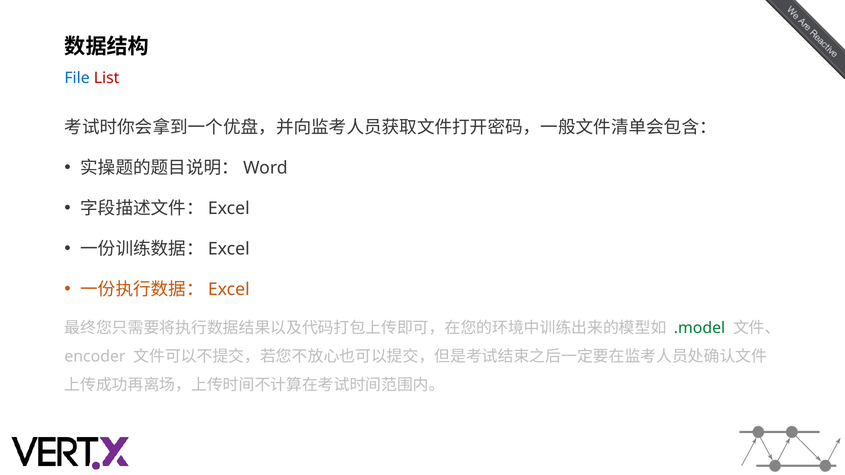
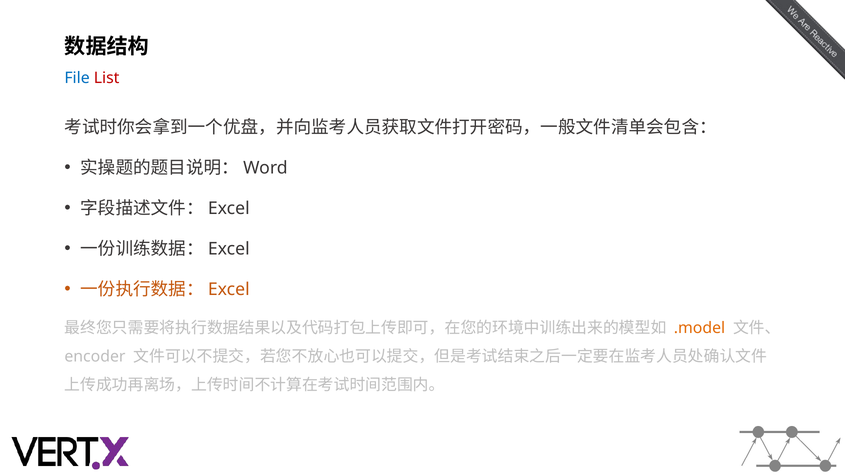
.model colour: green -> orange (699, 328)
